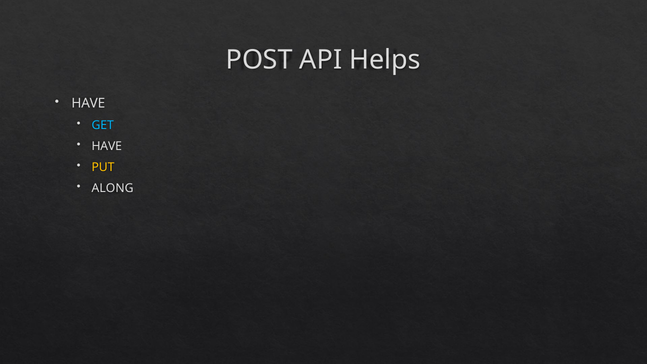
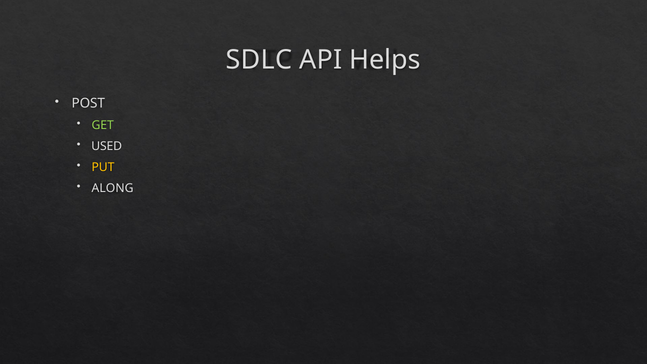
POST: POST -> SDLC (259, 60)
HAVE: HAVE -> POST (88, 103)
GET colour: light blue -> light green (103, 125)
HAVE: HAVE -> USED (107, 146)
